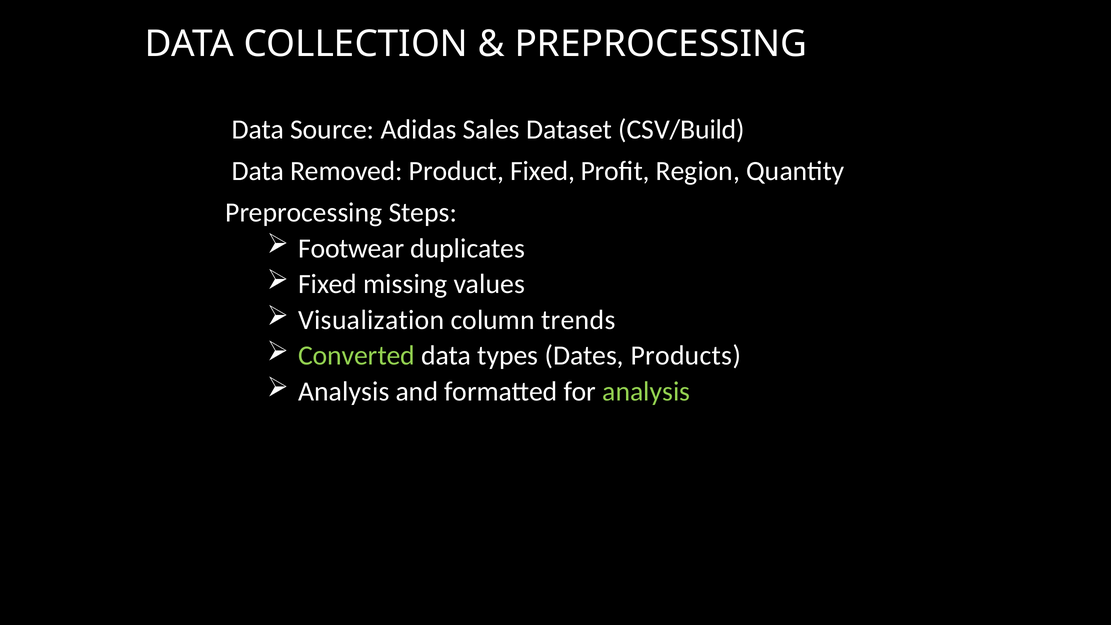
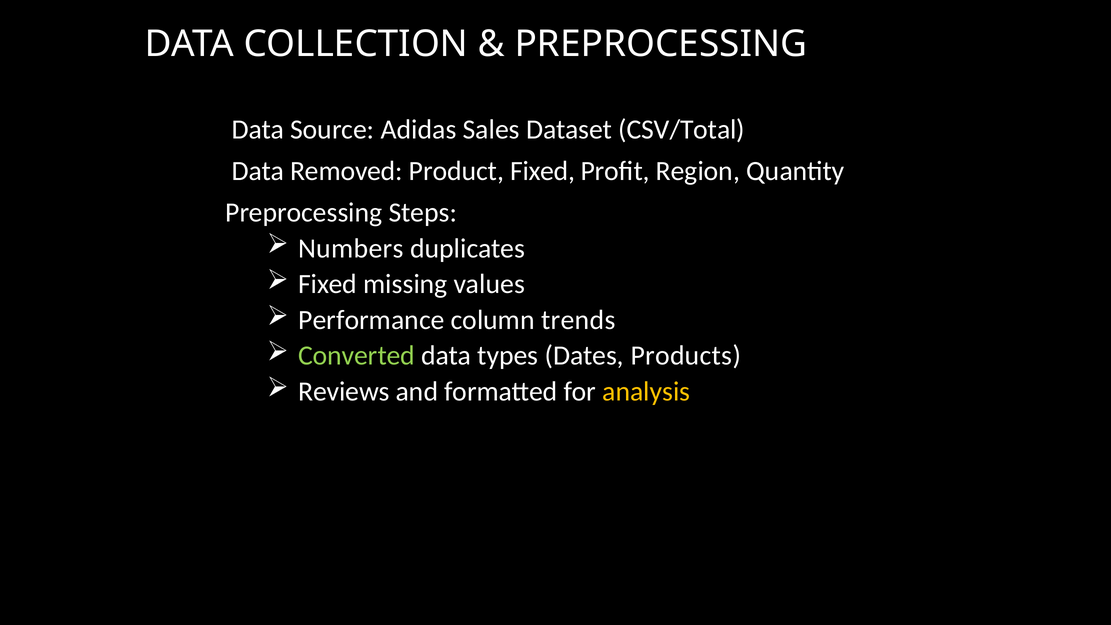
CSV/Build: CSV/Build -> CSV/Total (682, 129)
Footwear: Footwear -> Numbers (351, 248)
Visualization: Visualization -> Performance (371, 320)
Analysis: Analysis -> Reviews (344, 391)
analysis colour: light green -> yellow (646, 391)
